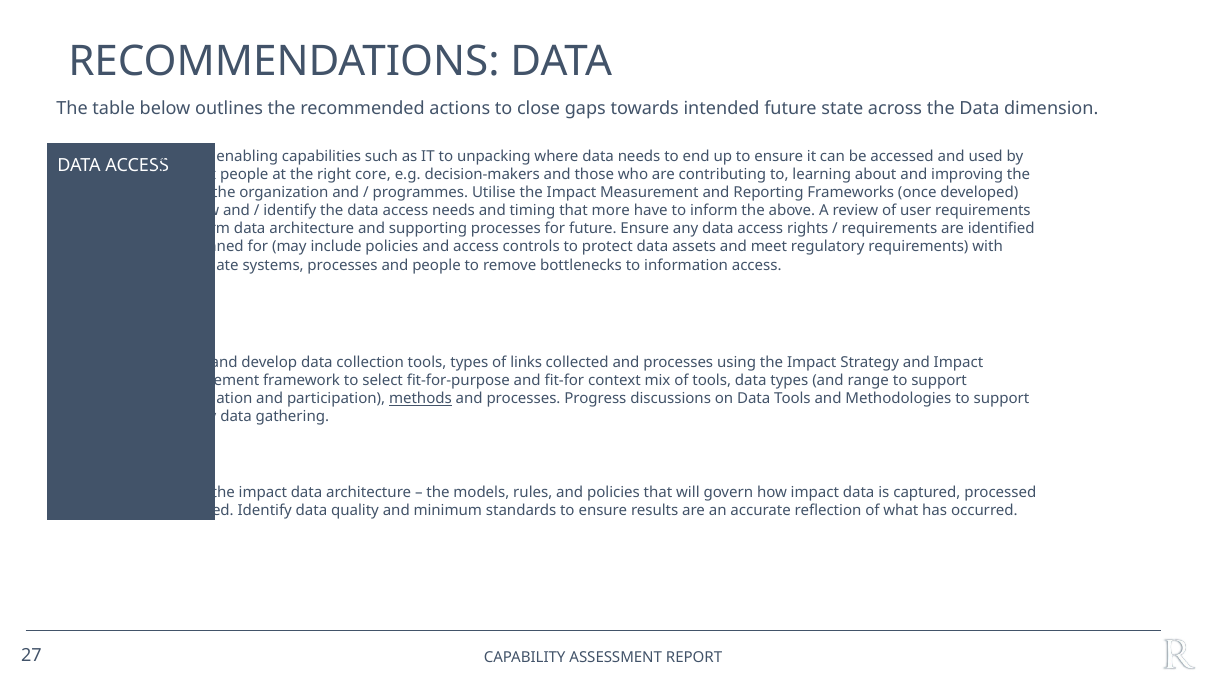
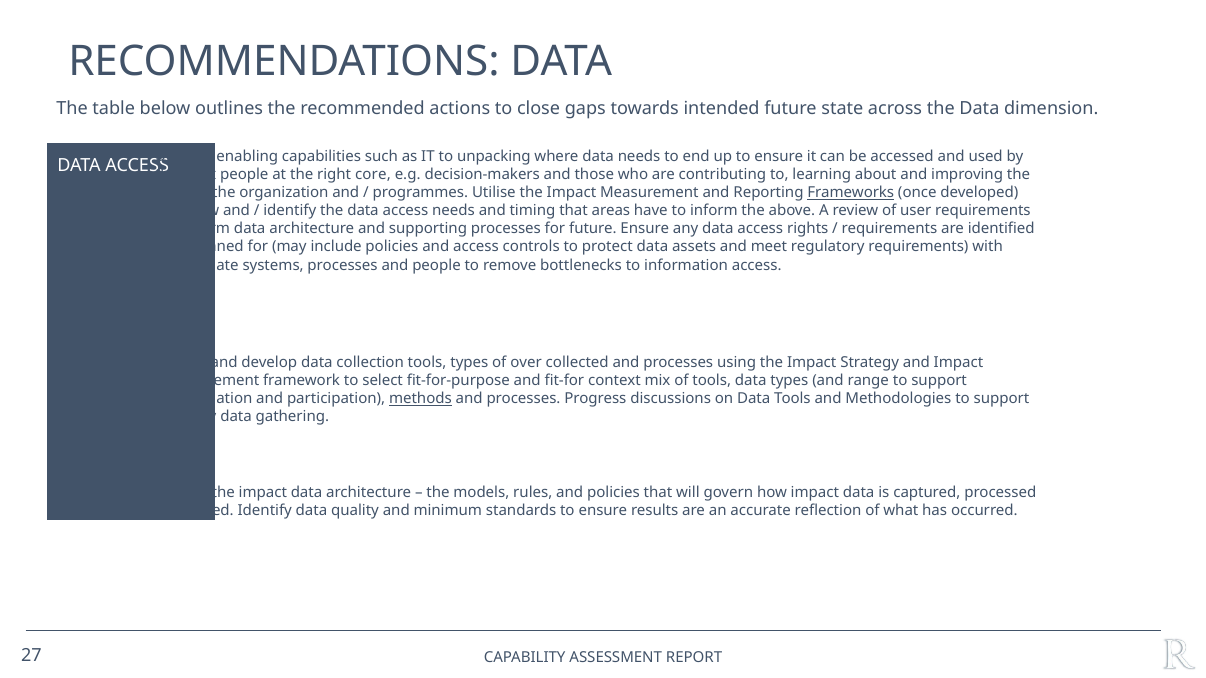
Frameworks underline: none -> present (851, 193)
more: more -> areas (611, 211)
links: links -> over (526, 363)
